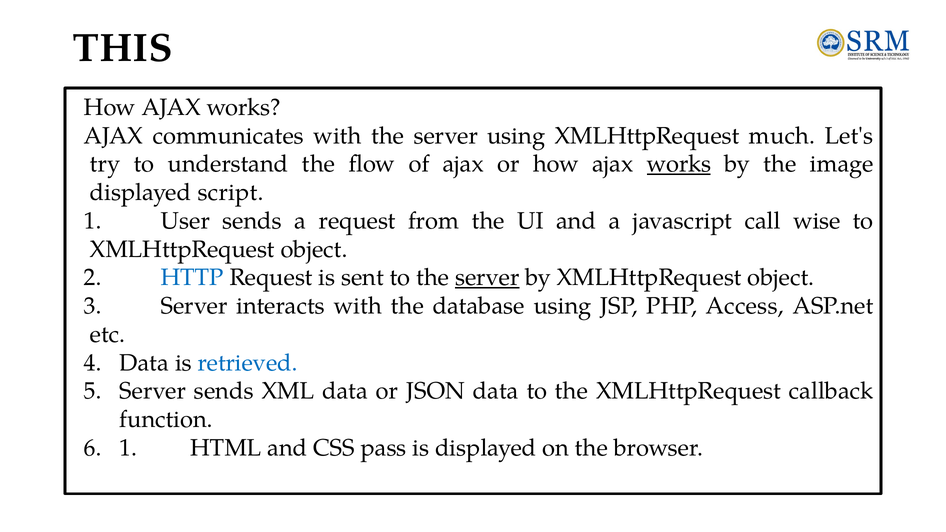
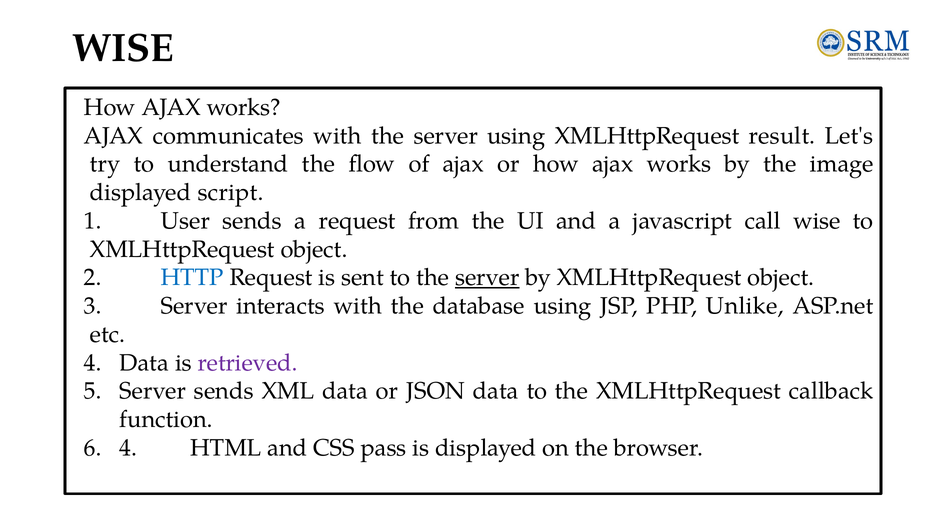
THIS: THIS -> WISE (123, 48)
much: much -> result (782, 136)
works underline: present -> none (679, 164)
Access: Access -> Unlike (745, 306)
retrieved colour: blue -> purple (248, 363)
6 1: 1 -> 4 (128, 448)
